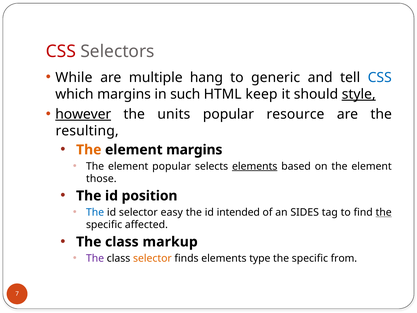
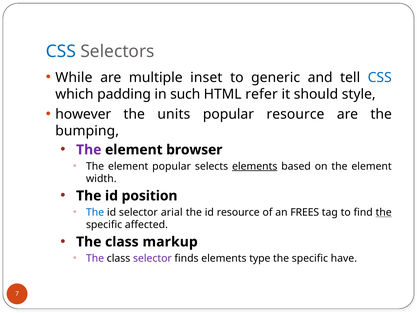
CSS colour: red -> blue (61, 51)
hang: hang -> inset (206, 77)
which margins: margins -> padding (124, 94)
keep: keep -> refer (262, 94)
style underline: present -> none (359, 94)
however underline: present -> none (83, 114)
resulting: resulting -> bumping (87, 131)
The colour: orange -> purple (89, 150)
element margins: margins -> browser (194, 150)
those: those -> width (101, 179)
easy: easy -> arial (172, 212)
id intended: intended -> resource (238, 212)
SIDES: SIDES -> FREES (305, 212)
selector colour: orange -> purple (152, 258)
from: from -> have (344, 258)
